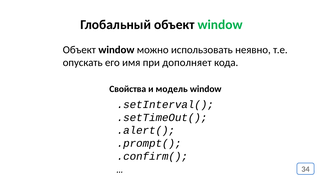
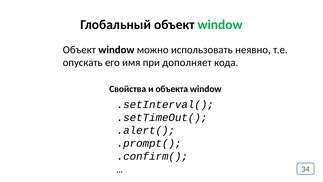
модель: модель -> объекта (172, 89)
